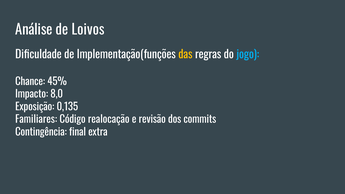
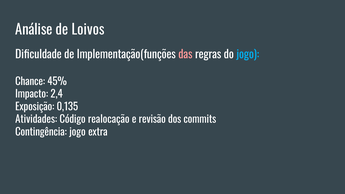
das colour: yellow -> pink (185, 55)
8,0: 8,0 -> 2,4 (57, 94)
Familiares: Familiares -> Atividades (36, 120)
Contingência final: final -> jogo (77, 132)
